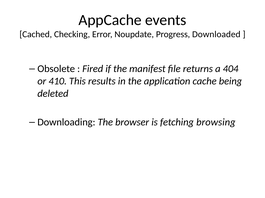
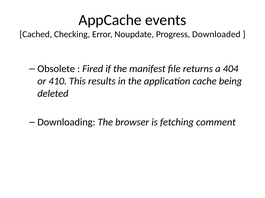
browsing: browsing -> comment (216, 123)
